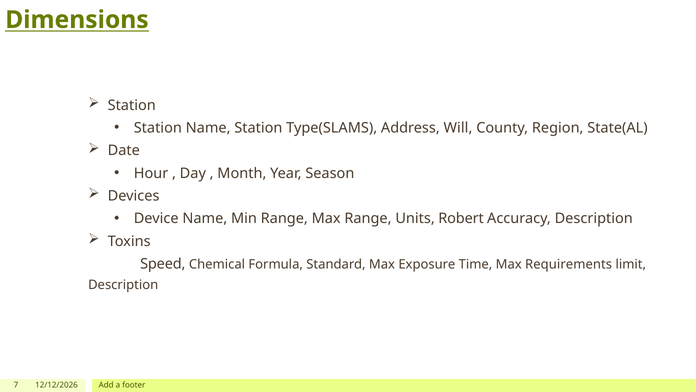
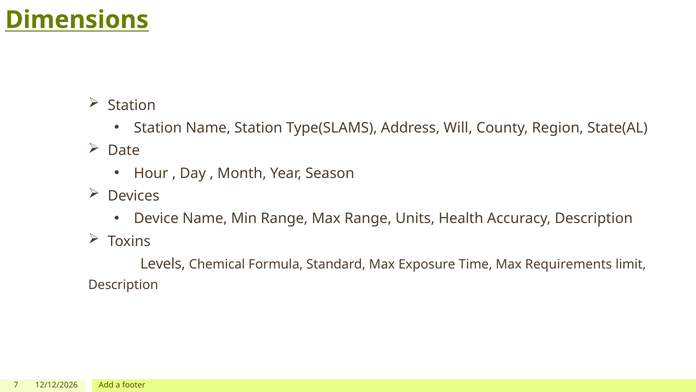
Robert: Robert -> Health (461, 218)
Speed: Speed -> Levels (163, 264)
